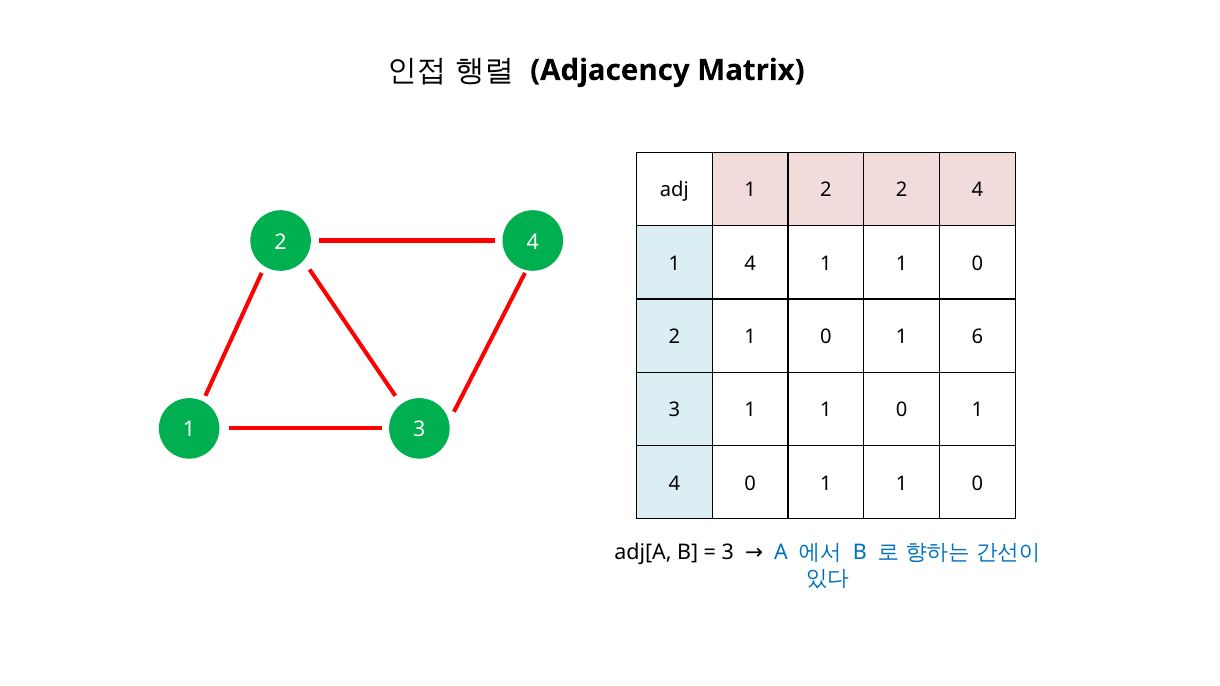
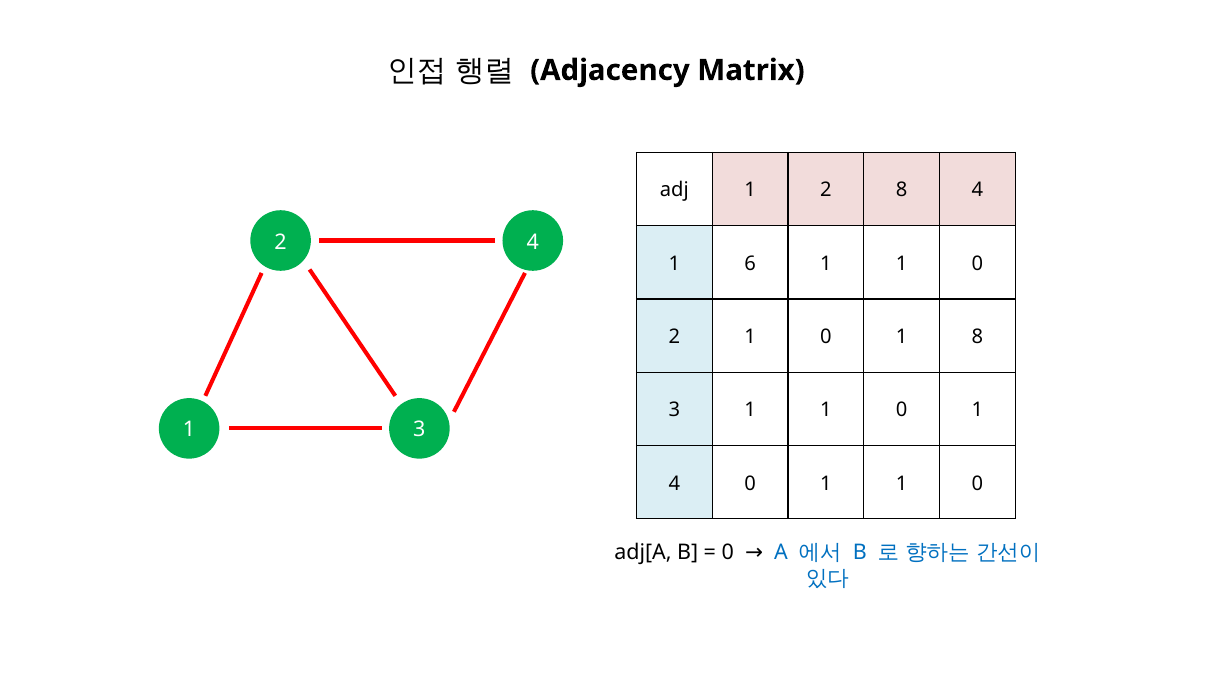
2 2: 2 -> 8 (902, 190)
4: 4 -> 6 (750, 264)
1 6: 6 -> 8 (978, 337)
3: 3 -> 0 (728, 553)
